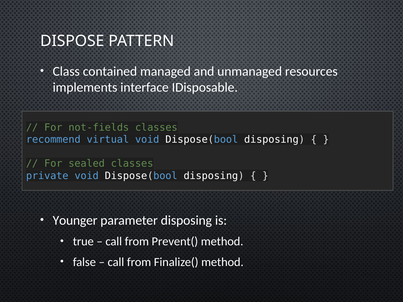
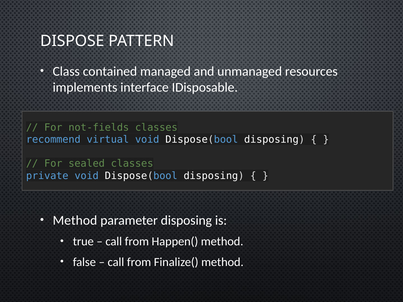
Younger: Younger -> Method (75, 221)
Prevent(: Prevent( -> Happen( (175, 242)
